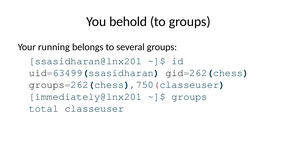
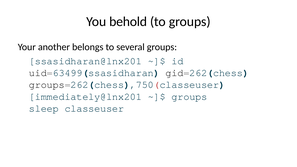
running: running -> another (54, 47)
total: total -> sleep (44, 108)
